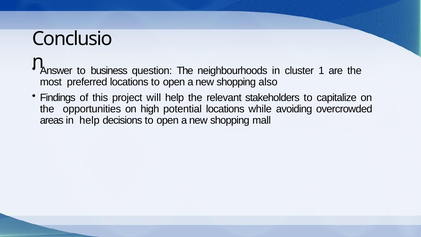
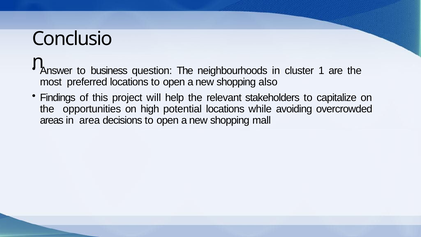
in help: help -> area (90, 120)
